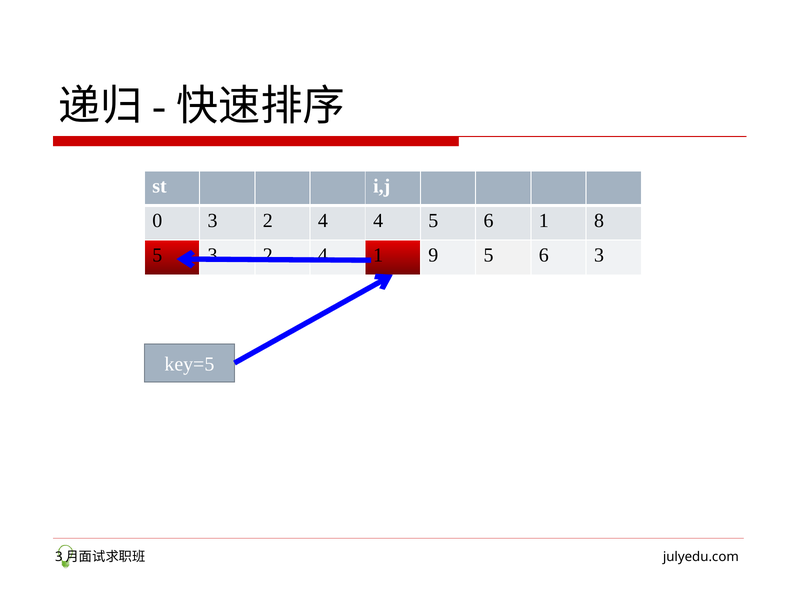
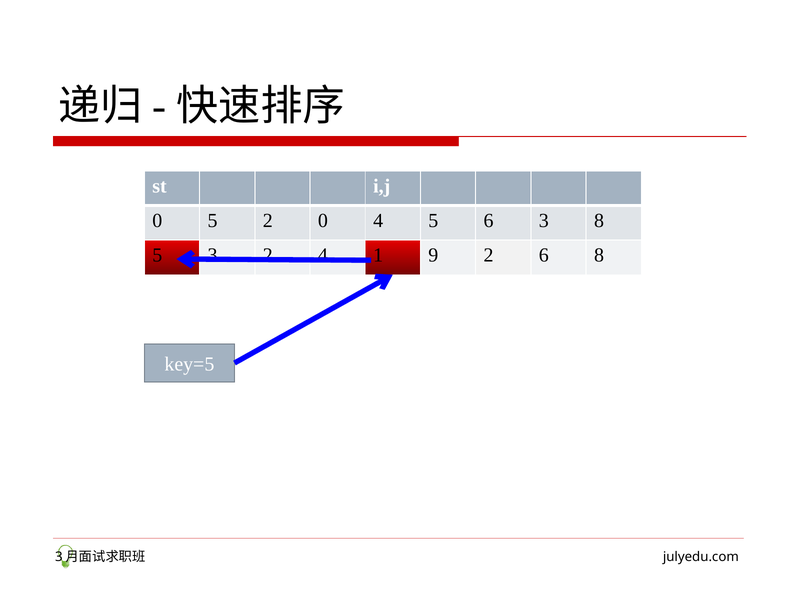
0 3: 3 -> 5 (213, 221)
4: 4 -> 0 (323, 221)
6 1: 1 -> 3 (544, 221)
9 5: 5 -> 2 (489, 255)
6 3: 3 -> 8 (599, 255)
